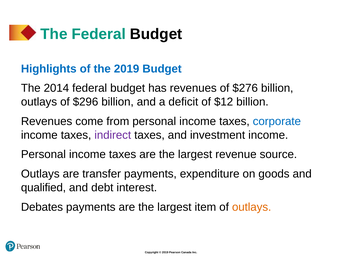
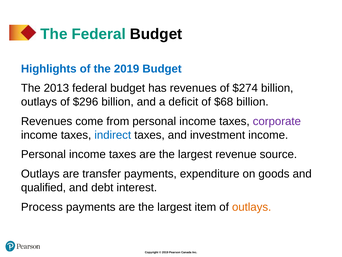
2014: 2014 -> 2013 (56, 88)
$276: $276 -> $274 (245, 88)
$12: $12 -> $68 (224, 102)
corporate colour: blue -> purple (277, 121)
indirect colour: purple -> blue (113, 135)
Debates: Debates -> Process (42, 207)
